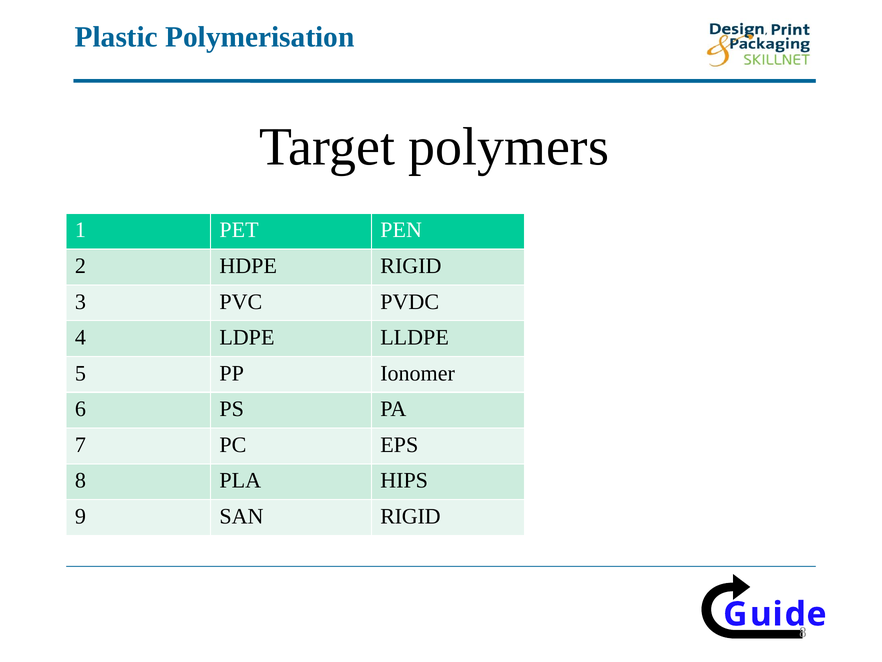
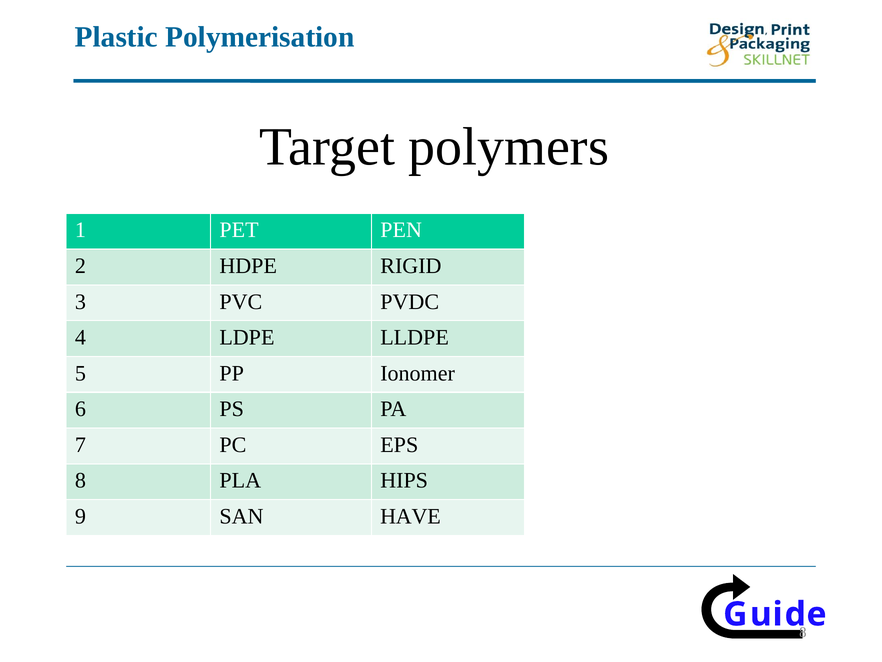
SAN RIGID: RIGID -> HAVE (410, 516)
